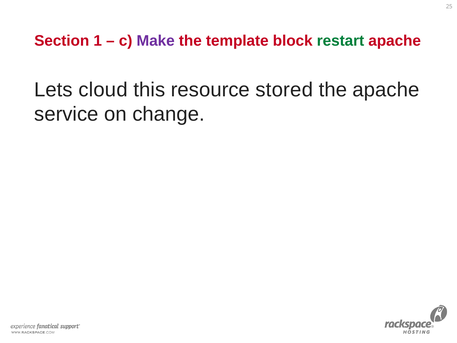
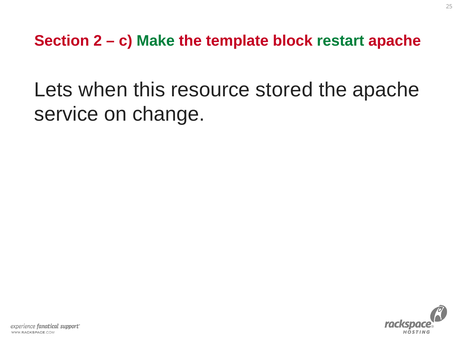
1: 1 -> 2 (98, 41)
Make colour: purple -> green (156, 41)
cloud: cloud -> when (103, 90)
